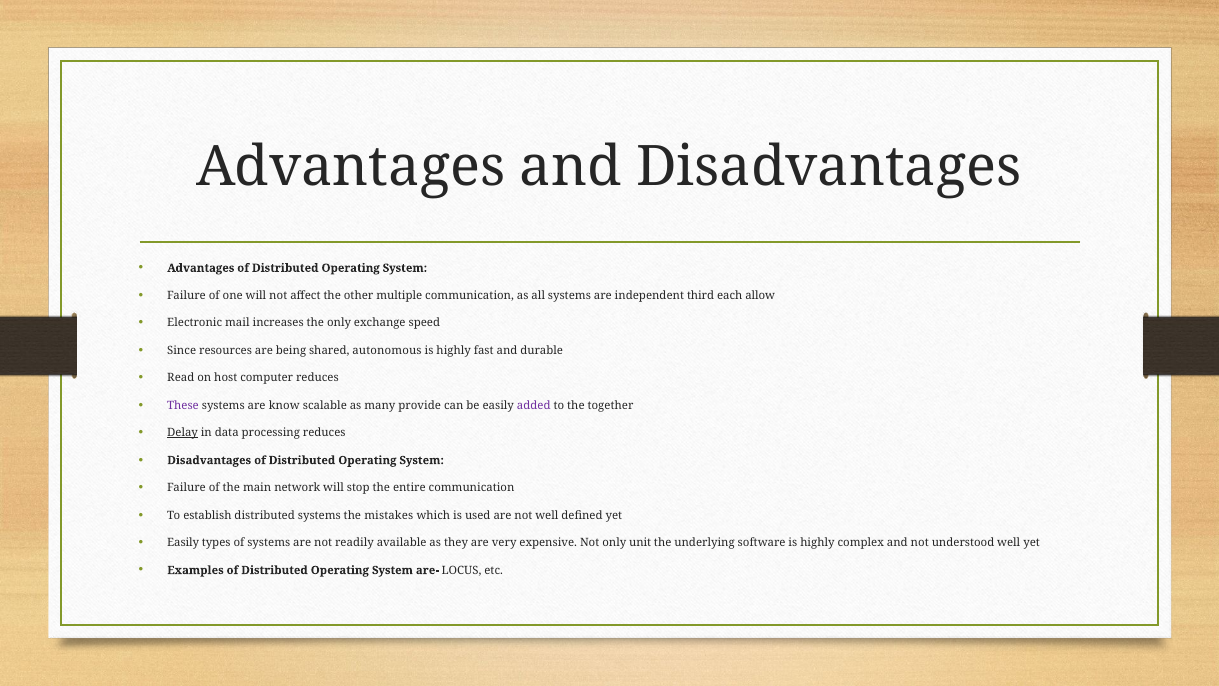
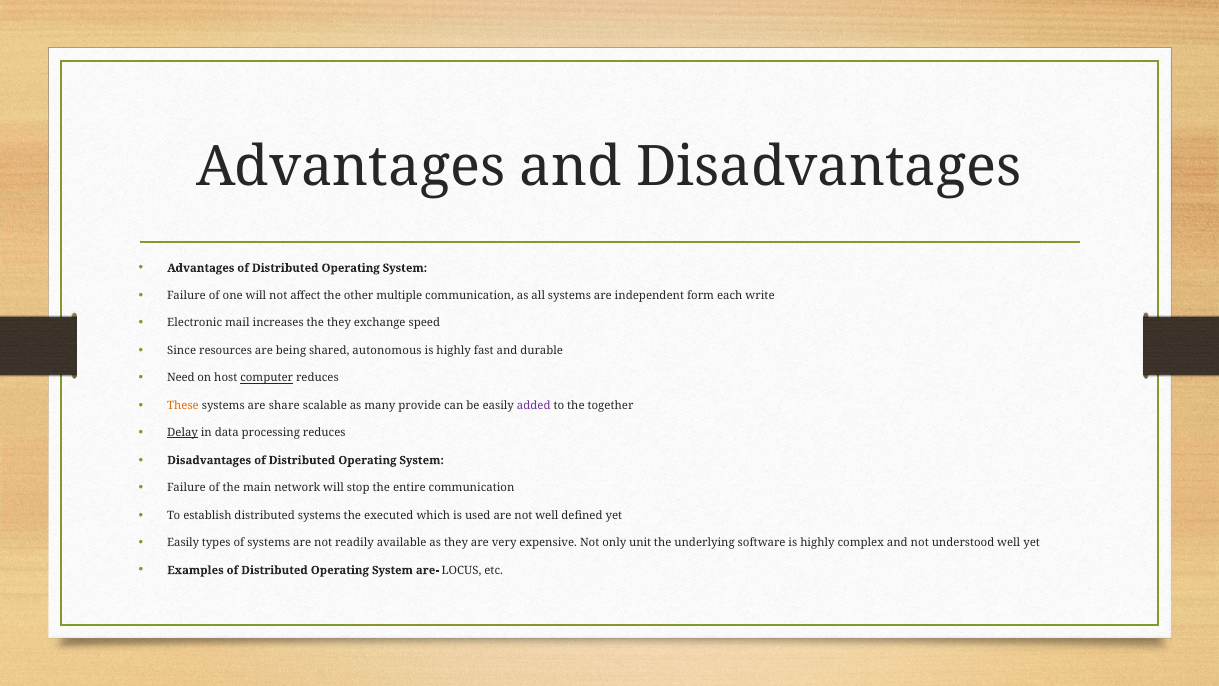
third: third -> form (701, 295)
allow: allow -> write (760, 295)
the only: only -> they (339, 323)
Read: Read -> Need (181, 378)
computer underline: none -> present (267, 378)
These colour: purple -> orange (183, 405)
know: know -> share (284, 405)
mistakes: mistakes -> executed (389, 515)
